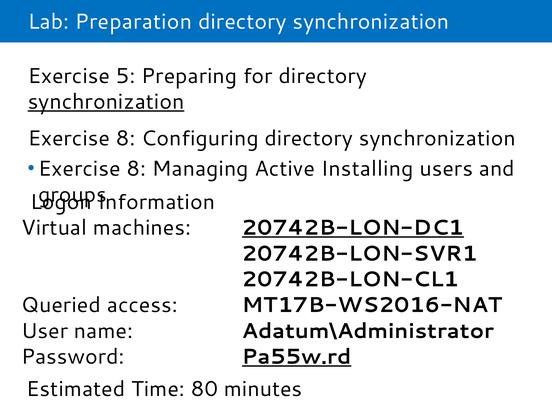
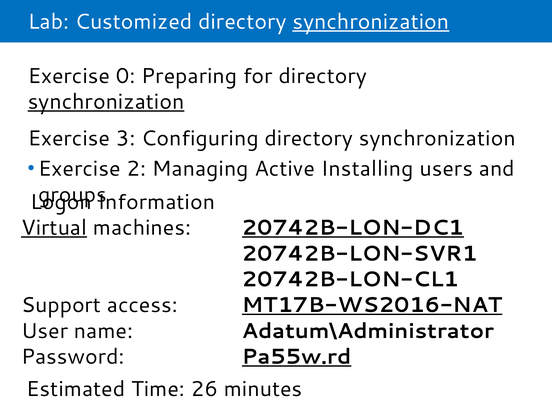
Preparation: Preparation -> Customized (134, 22)
synchronization underline: none -> present (371, 22)
5: 5 -> 0 (126, 76)
8: 8 -> 3 (126, 138)
8: 8 -> 2 (136, 169)
Virtual underline: none -> present (54, 228)
Queried: Queried -> Support (61, 305)
MT17B-WS2016-NAT underline: none -> present (372, 305)
80: 80 -> 26 (204, 389)
